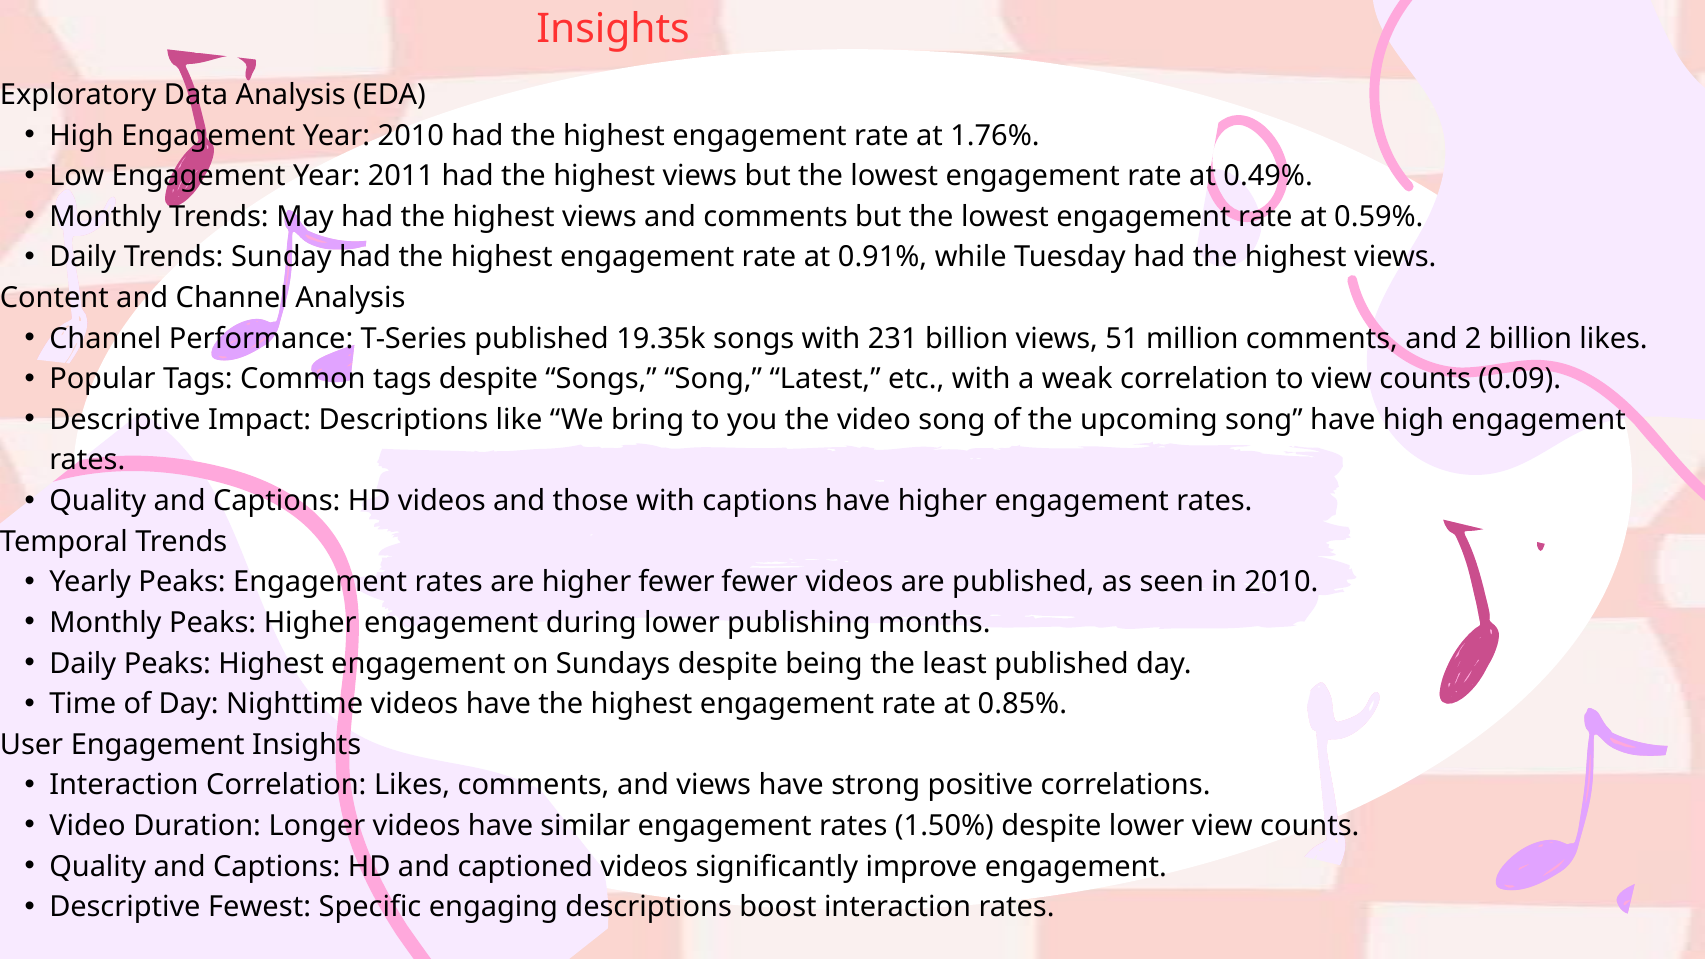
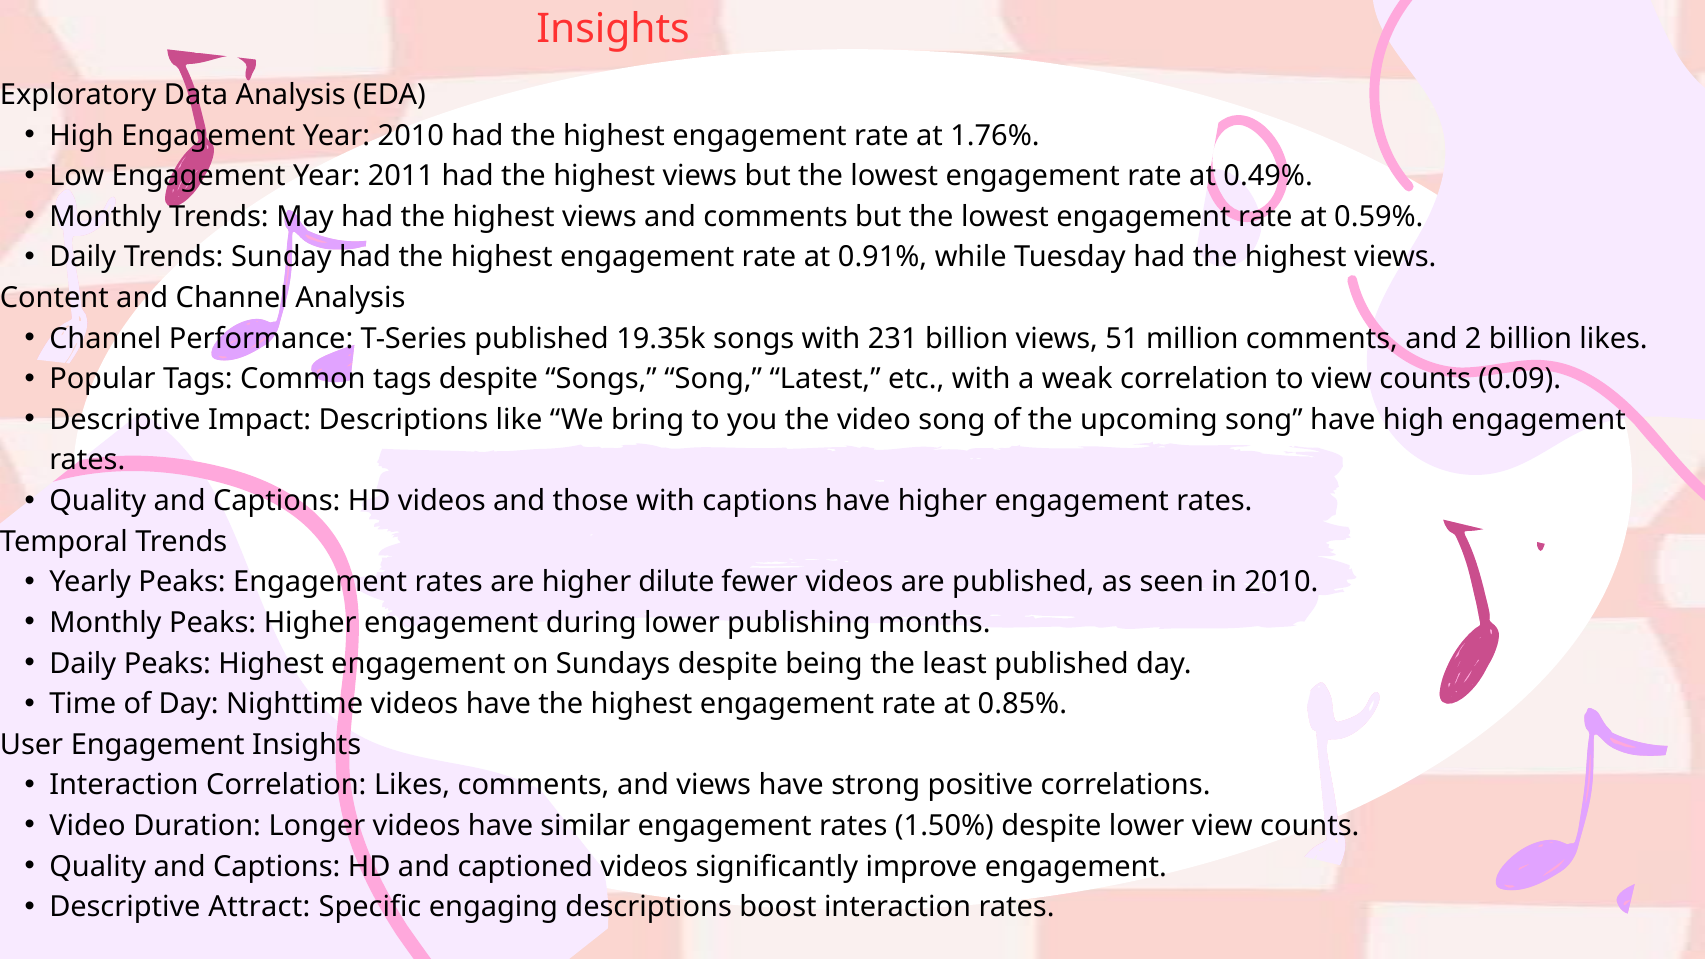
higher fewer: fewer -> dilute (676, 582)
Fewest: Fewest -> Attract (259, 907)
